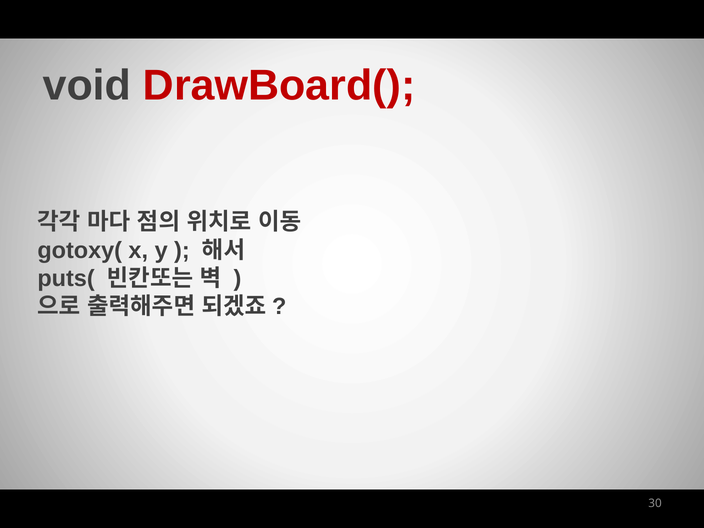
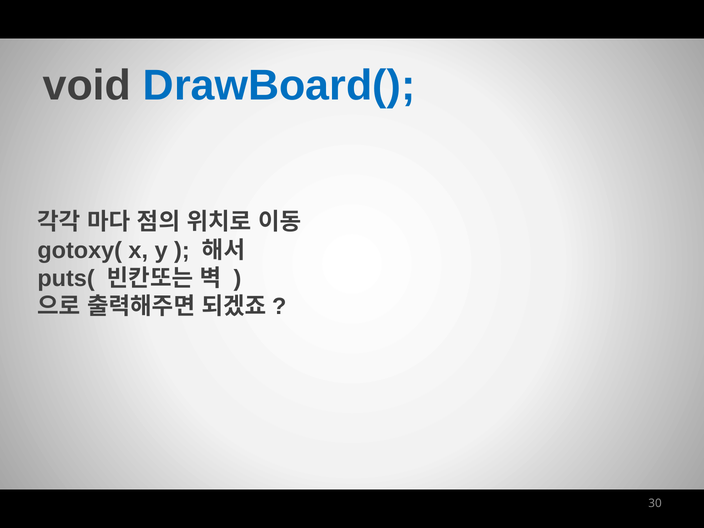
DrawBoard( colour: red -> blue (279, 86)
